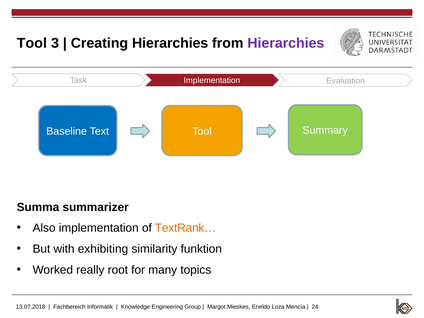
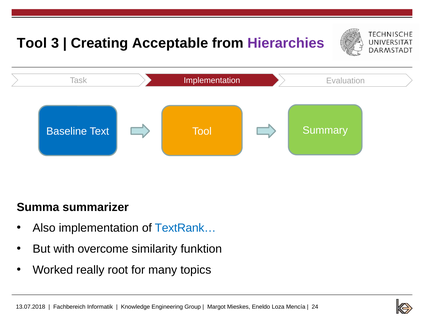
Creating Hierarchies: Hierarchies -> Acceptable (170, 43)
TextRank… colour: orange -> blue (185, 228)
exhibiting: exhibiting -> overcome (103, 249)
